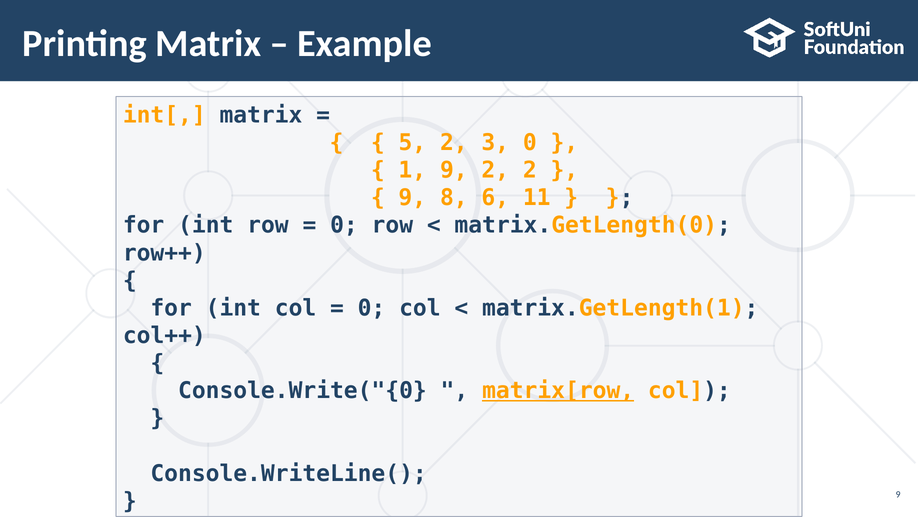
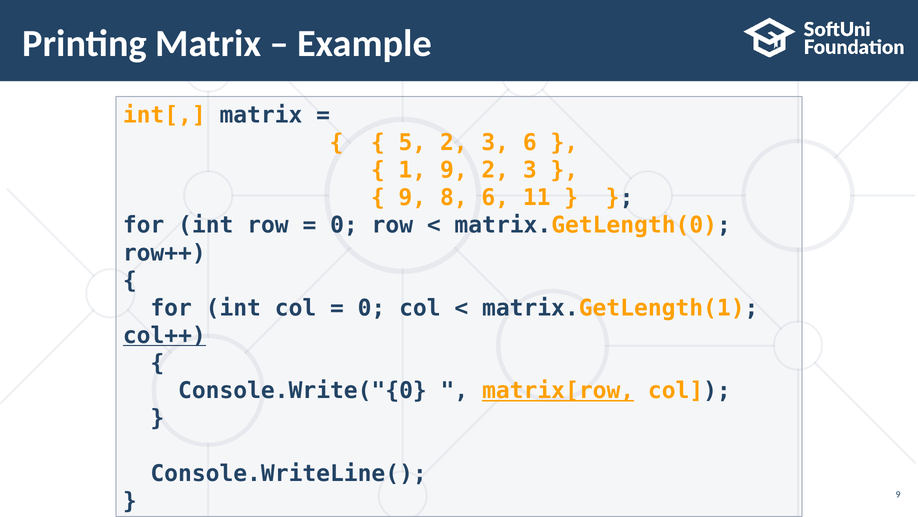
3 0: 0 -> 6 (530, 143)
9 2 2: 2 -> 3 (530, 170)
col++ underline: none -> present (164, 335)
